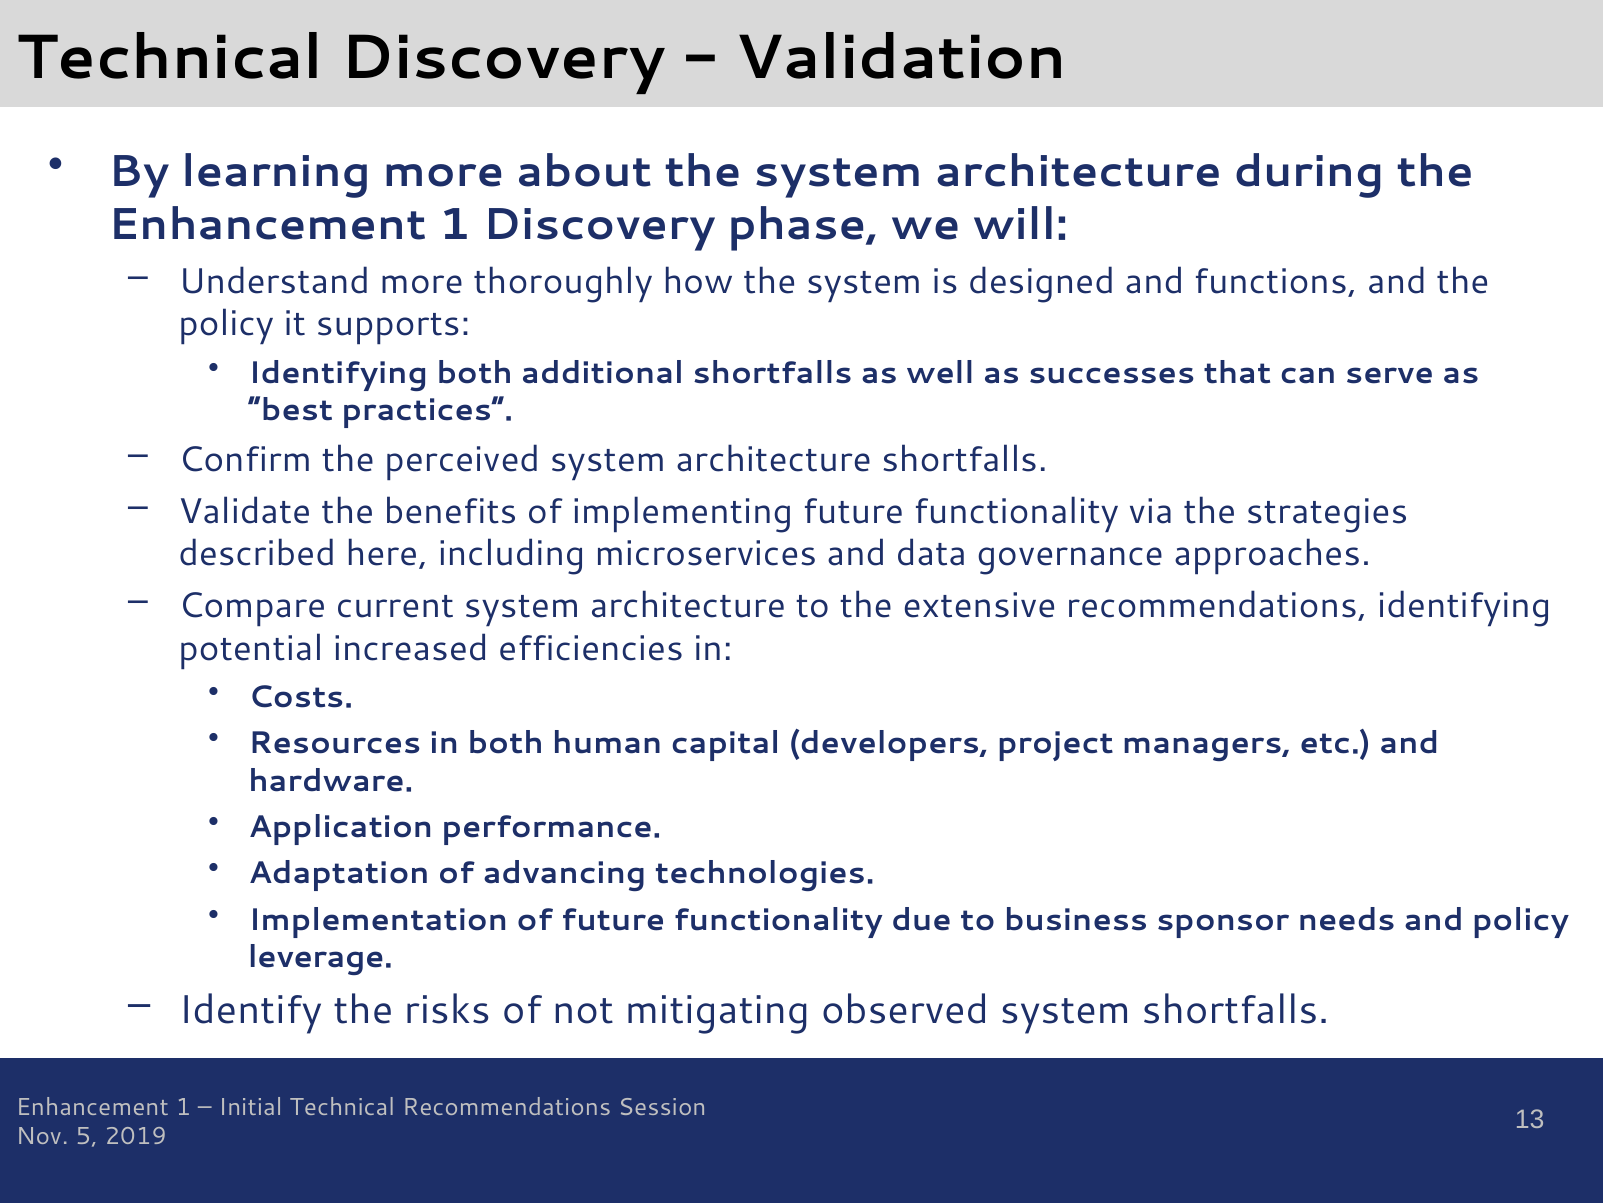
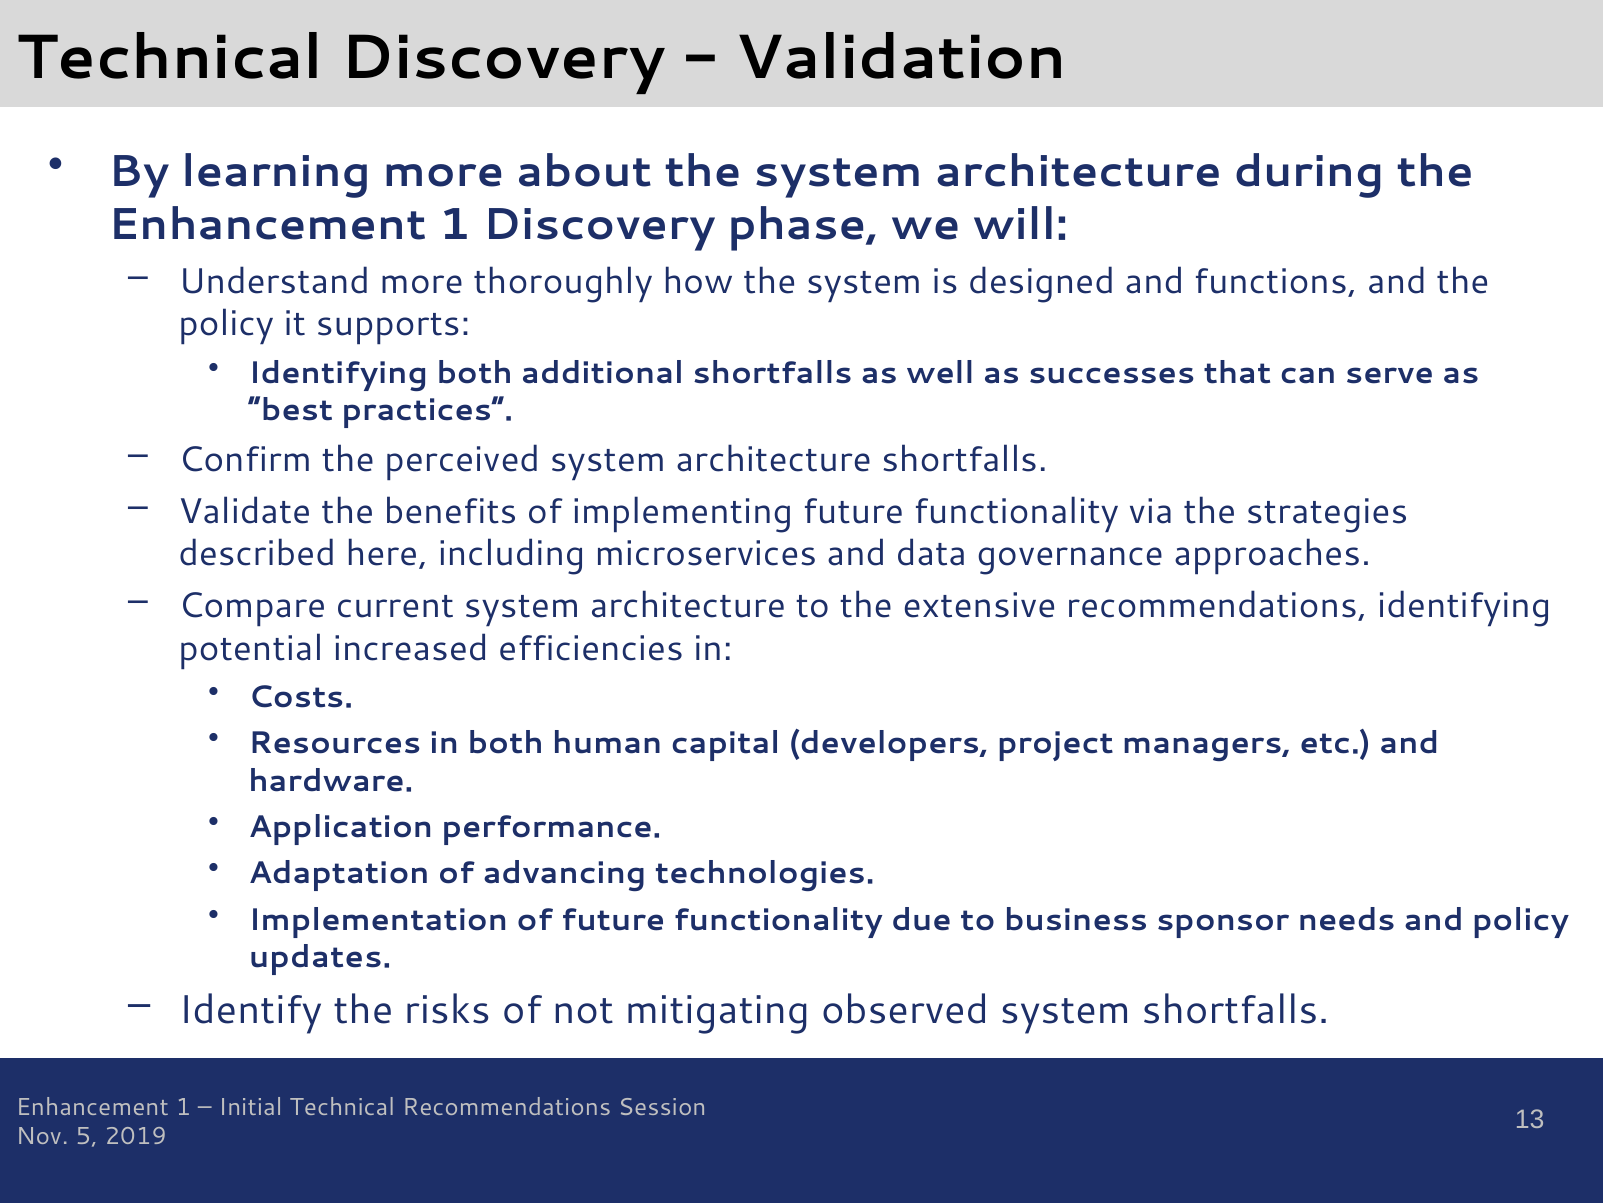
leverage: leverage -> updates (320, 957)
